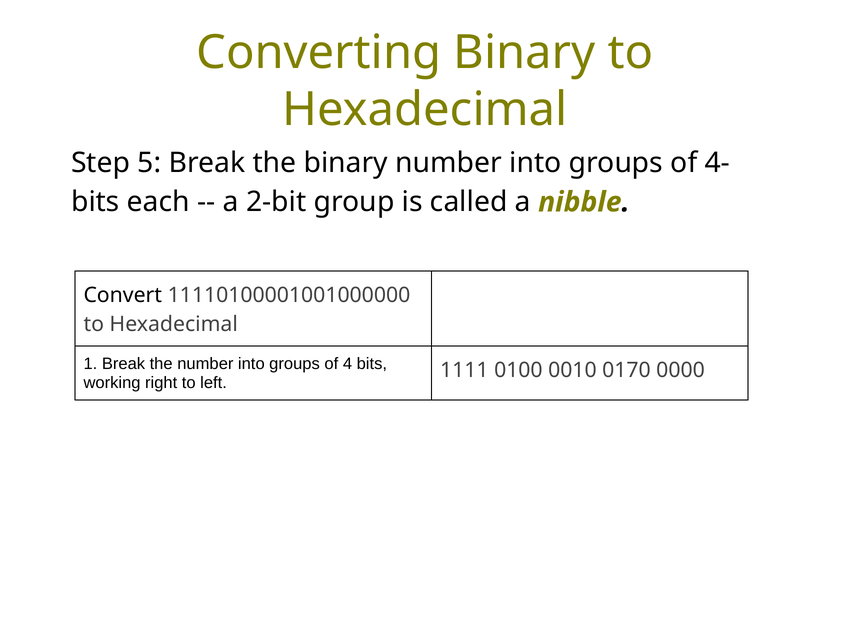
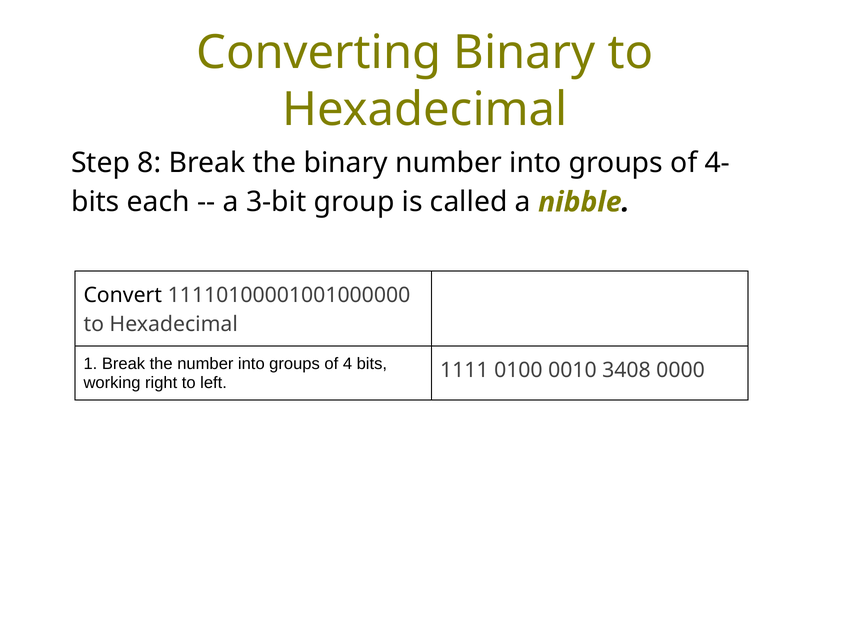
5: 5 -> 8 (149, 163)
2-bit: 2-bit -> 3-bit (276, 202)
0170: 0170 -> 3408 (626, 370)
